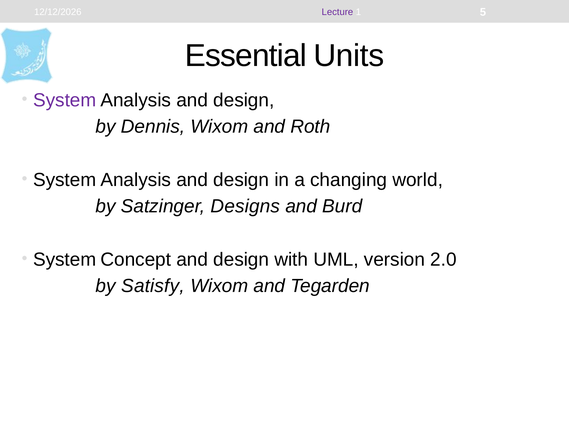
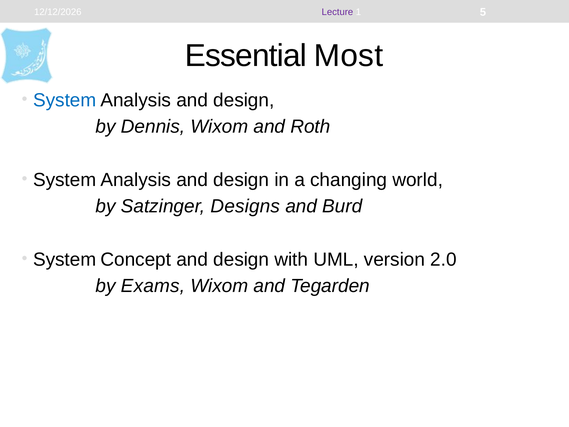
Units: Units -> Most (348, 56)
System colour: purple -> blue (65, 100)
Satisfy: Satisfy -> Exams (153, 286)
